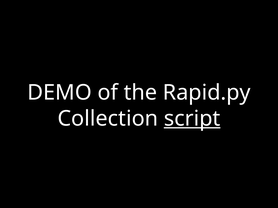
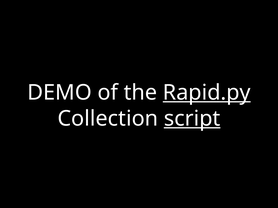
Rapid.py underline: none -> present (207, 93)
